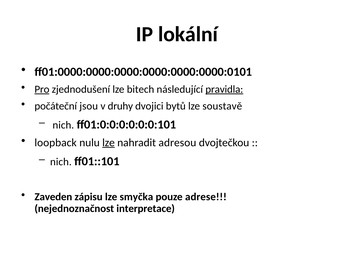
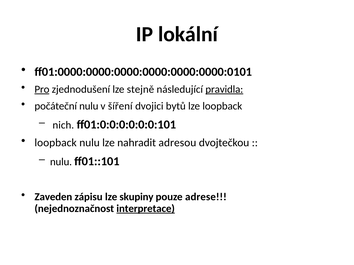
bitech: bitech -> stejně (140, 89)
počáteční jsou: jsou -> nulu (89, 106)
druhy: druhy -> šíření (120, 106)
lze soustavě: soustavě -> loopback (222, 106)
lze underline: present -> none (109, 143)
nich: nich -> nulu (61, 162)
smyčka: smyčka -> skupiny (136, 197)
interpretace underline: none -> present (146, 209)
